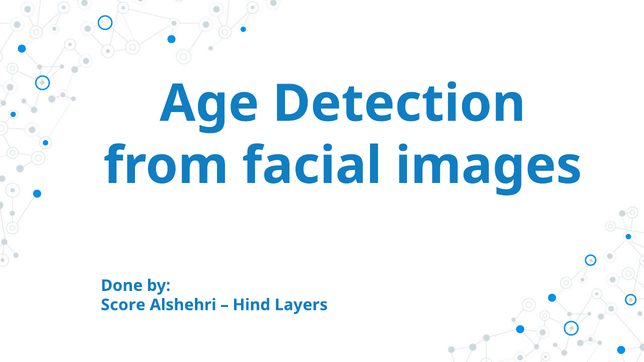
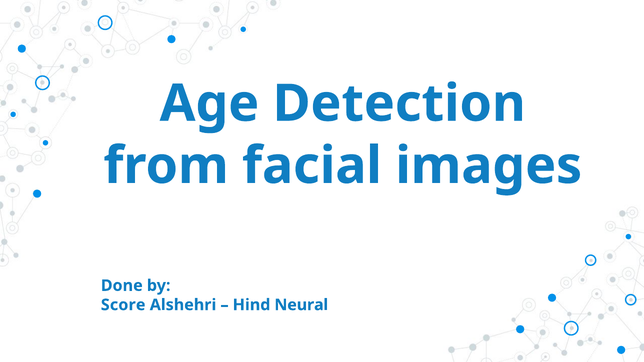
Layers: Layers -> Neural (301, 305)
